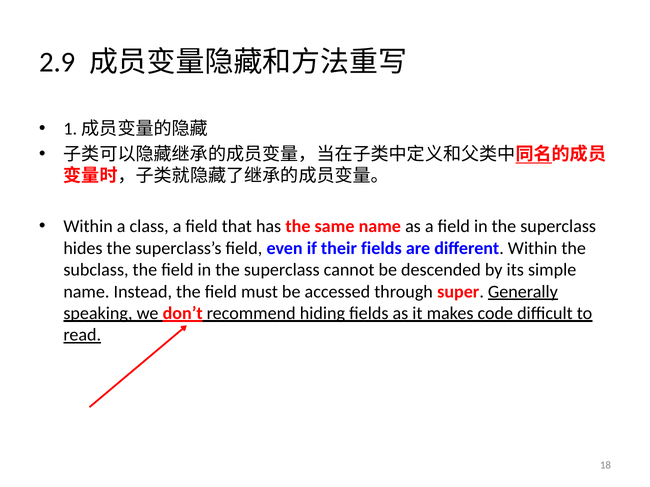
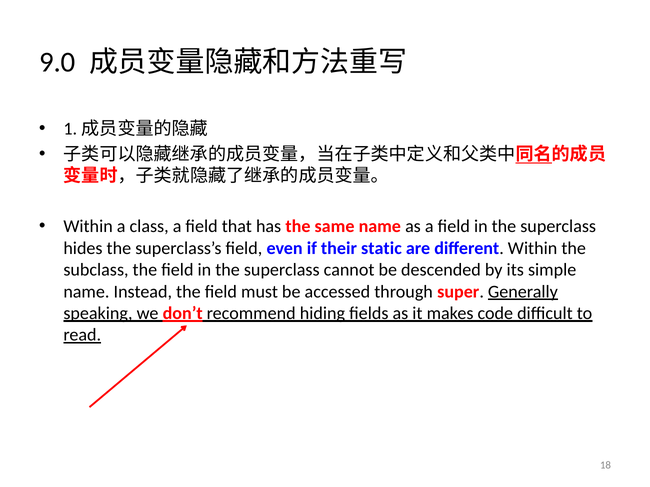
2.9: 2.9 -> 9.0 (57, 62)
their fields: fields -> static (381, 248)
